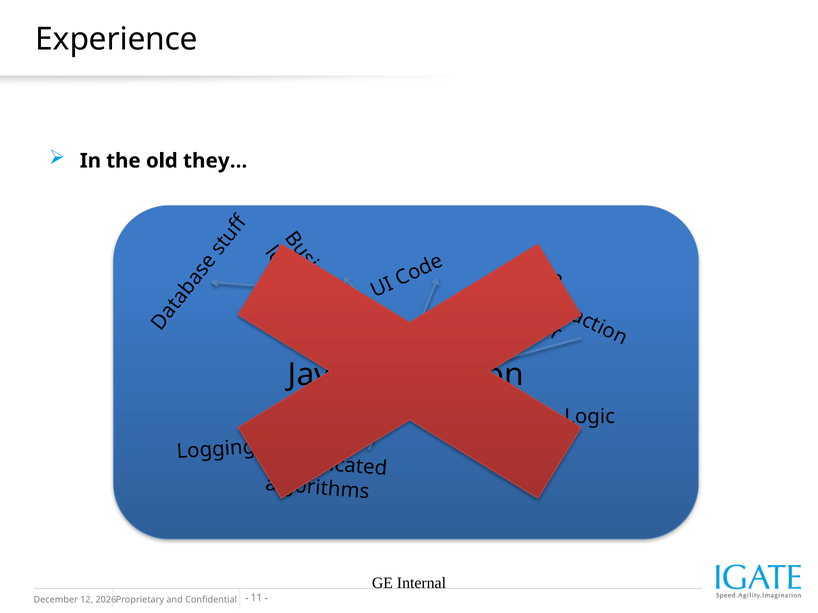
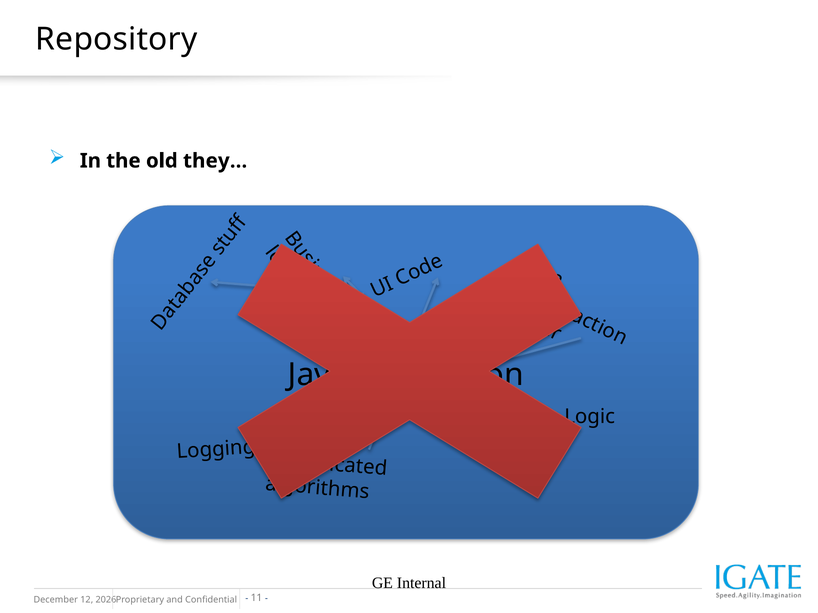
Experience: Experience -> Repository (116, 40)
